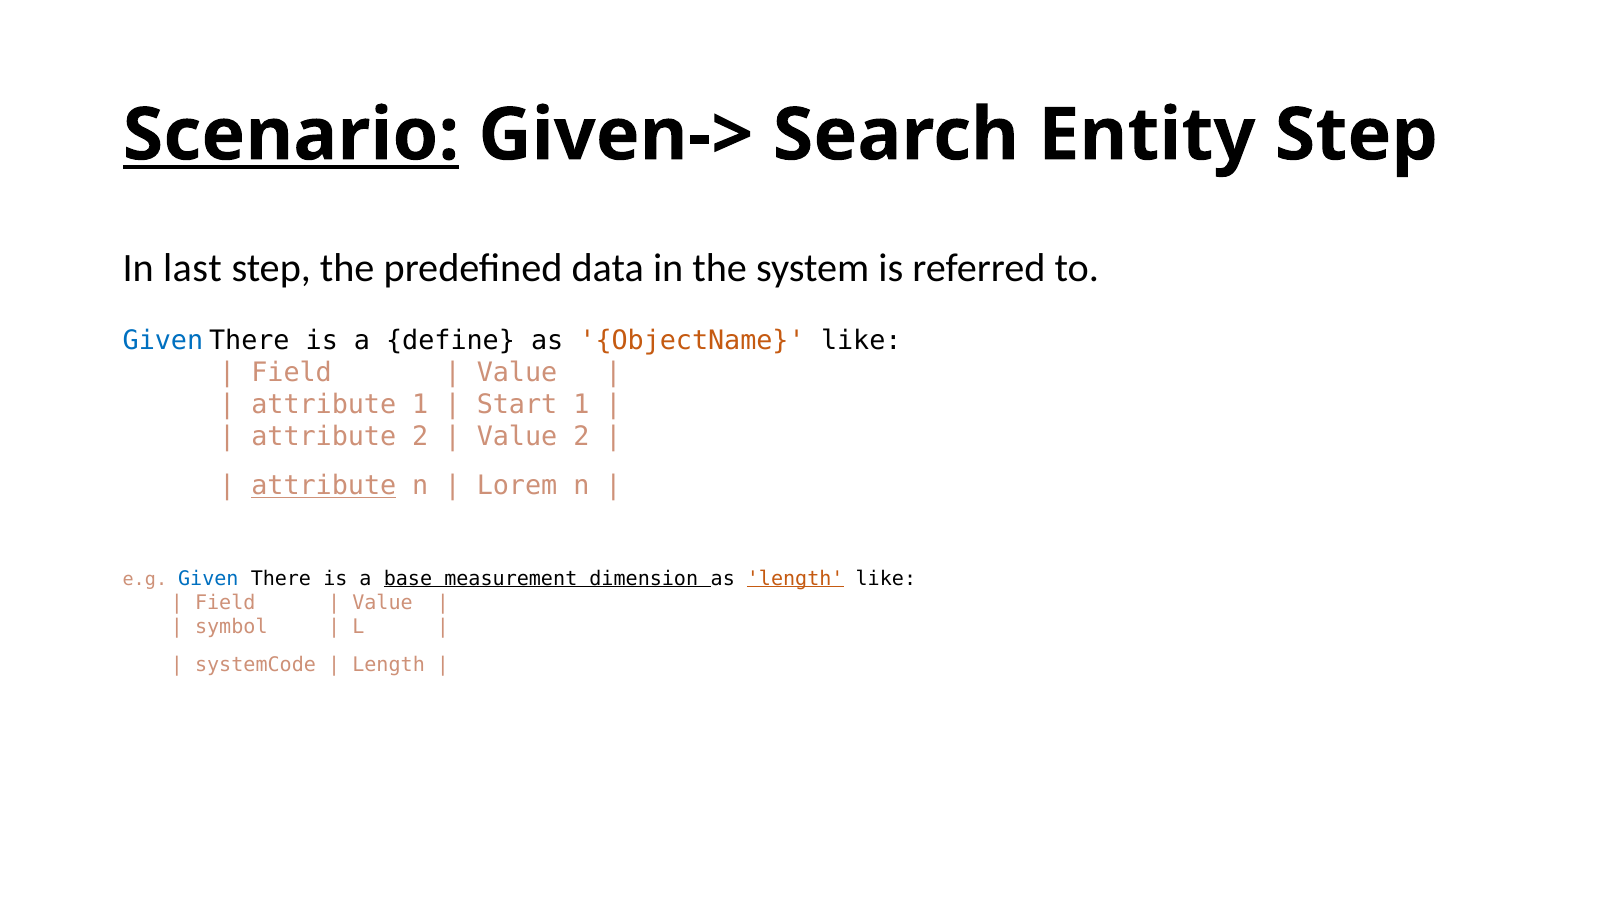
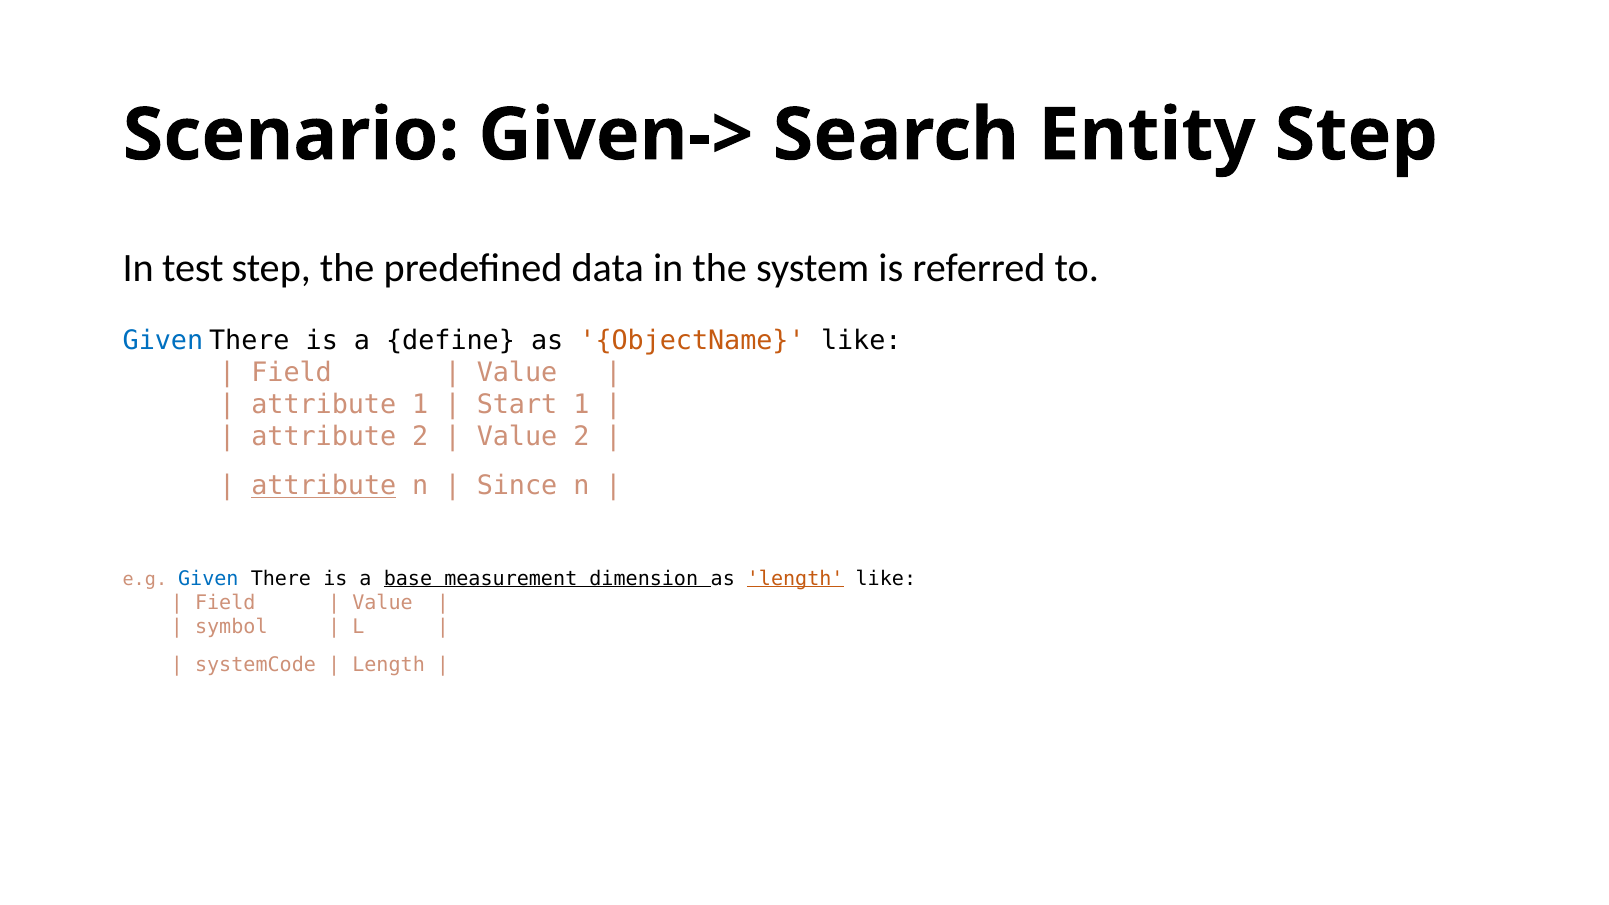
Scenario underline: present -> none (291, 135)
last: last -> test (193, 268)
Lorem: Lorem -> Since (517, 486)
